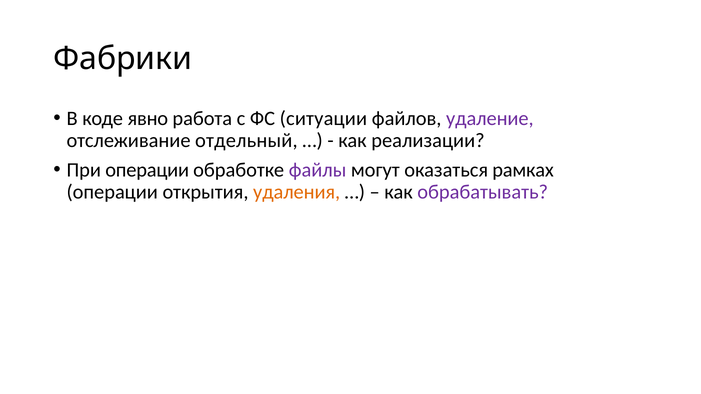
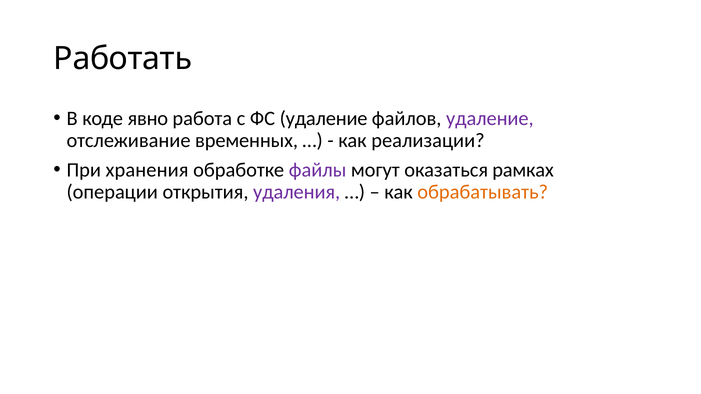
Фабрики: Фабрики -> Работать (123, 59)
ФС ситуации: ситуации -> удаление (324, 119)
отдельный: отдельный -> временных (247, 141)
При операции: операции -> хранения (147, 170)
удаления colour: orange -> purple (297, 192)
обрабатывать colour: purple -> orange (483, 192)
